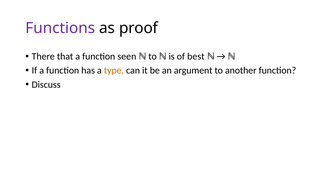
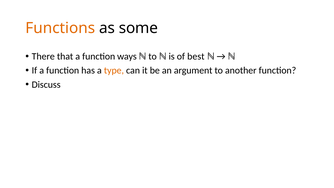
Functions colour: purple -> orange (60, 28)
proof: proof -> some (138, 28)
seen: seen -> ways (127, 56)
